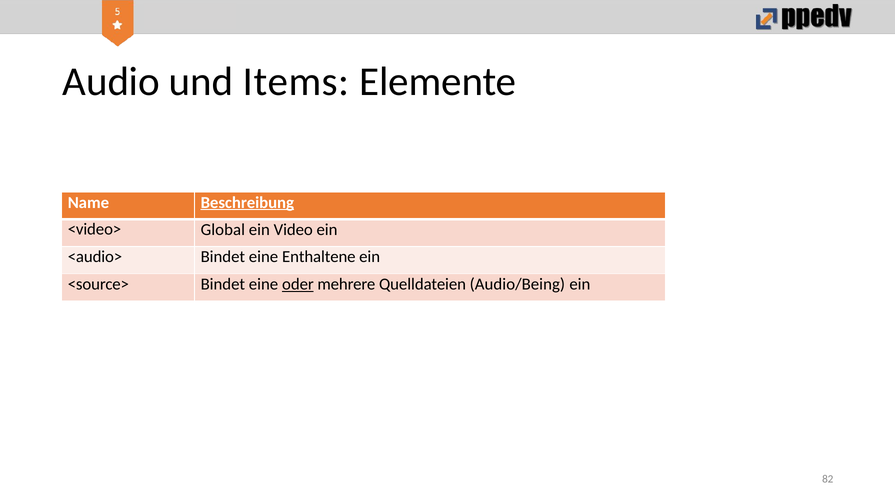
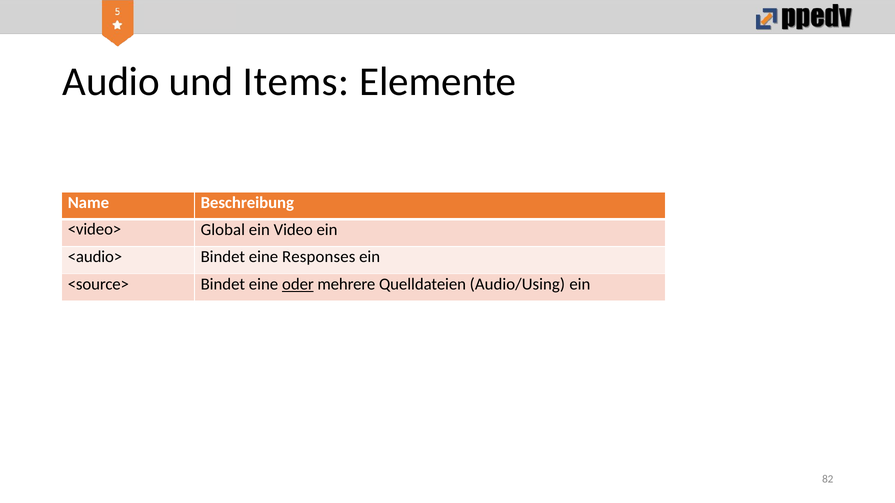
Beschreibung underline: present -> none (247, 203)
Enthaltene: Enthaltene -> Responses (319, 257)
Audio/Being: Audio/Being -> Audio/Using (517, 284)
